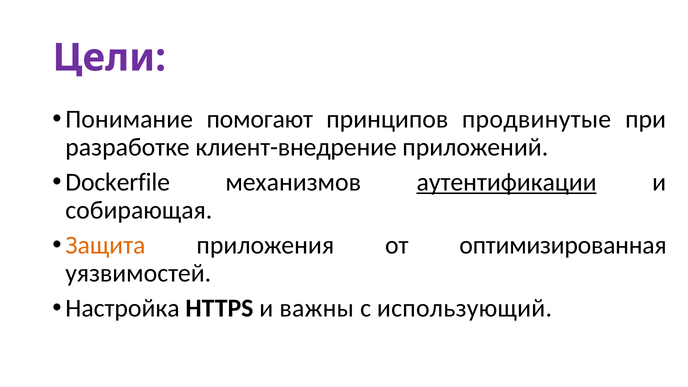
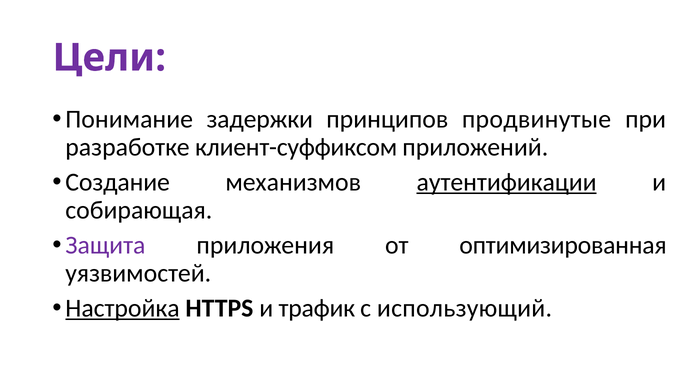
помогают: помогают -> задержки (260, 119)
клиент-внедрение: клиент-внедрение -> клиент-суффиксом (296, 147)
Dockerfile: Dockerfile -> Создание (118, 182)
Защита colour: orange -> purple (105, 245)
Настройка underline: none -> present (123, 308)
важны: важны -> трафик (317, 308)
